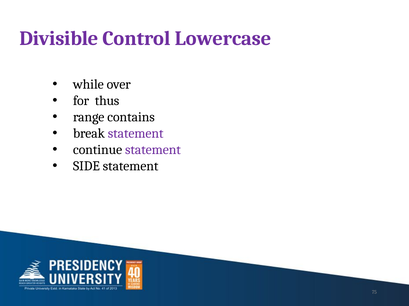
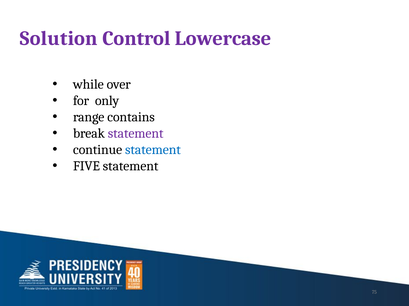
Divisible: Divisible -> Solution (59, 39)
thus: thus -> only (107, 101)
statement colour: purple -> blue (153, 150)
SIDE: SIDE -> FIVE (86, 166)
